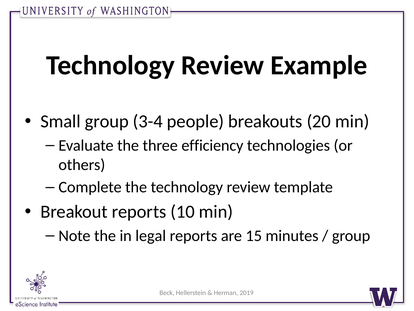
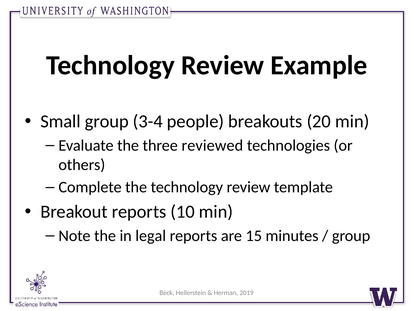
efficiency: efficiency -> reviewed (212, 145)
